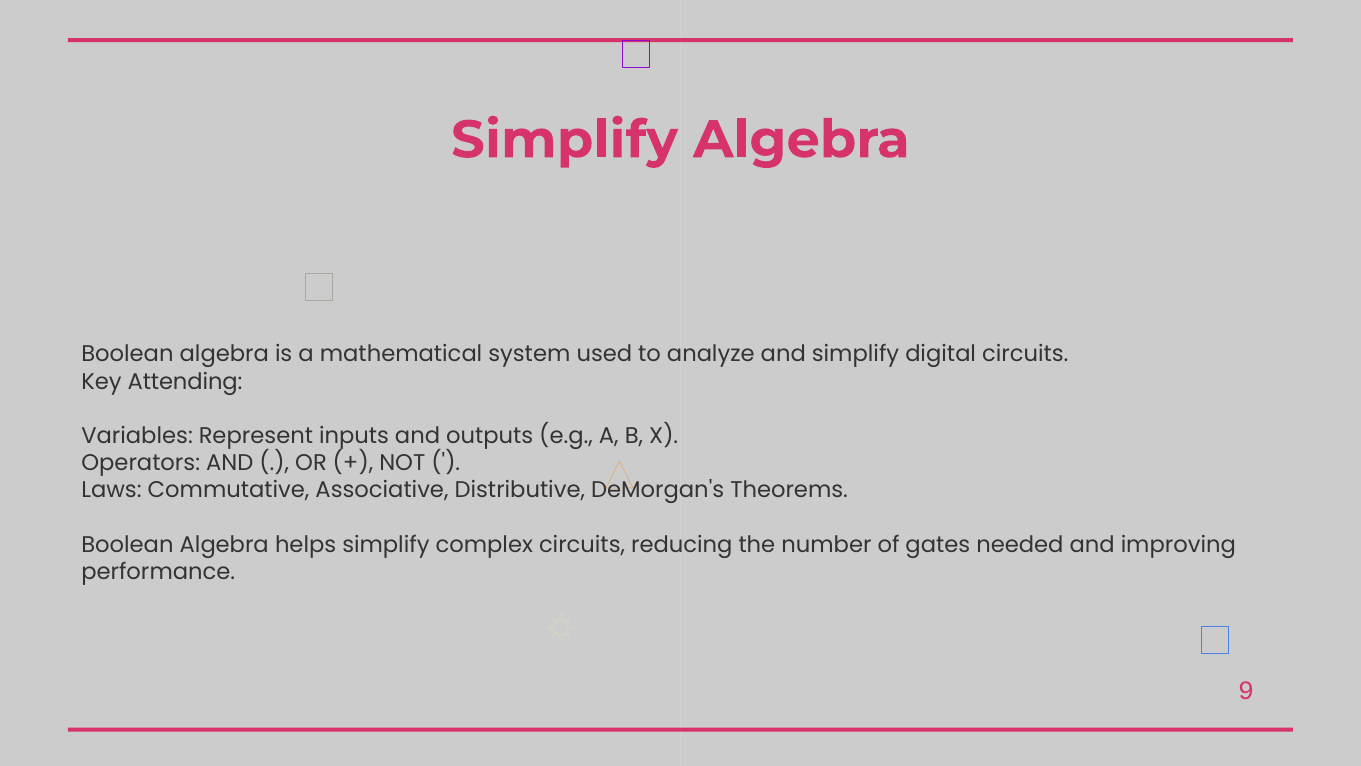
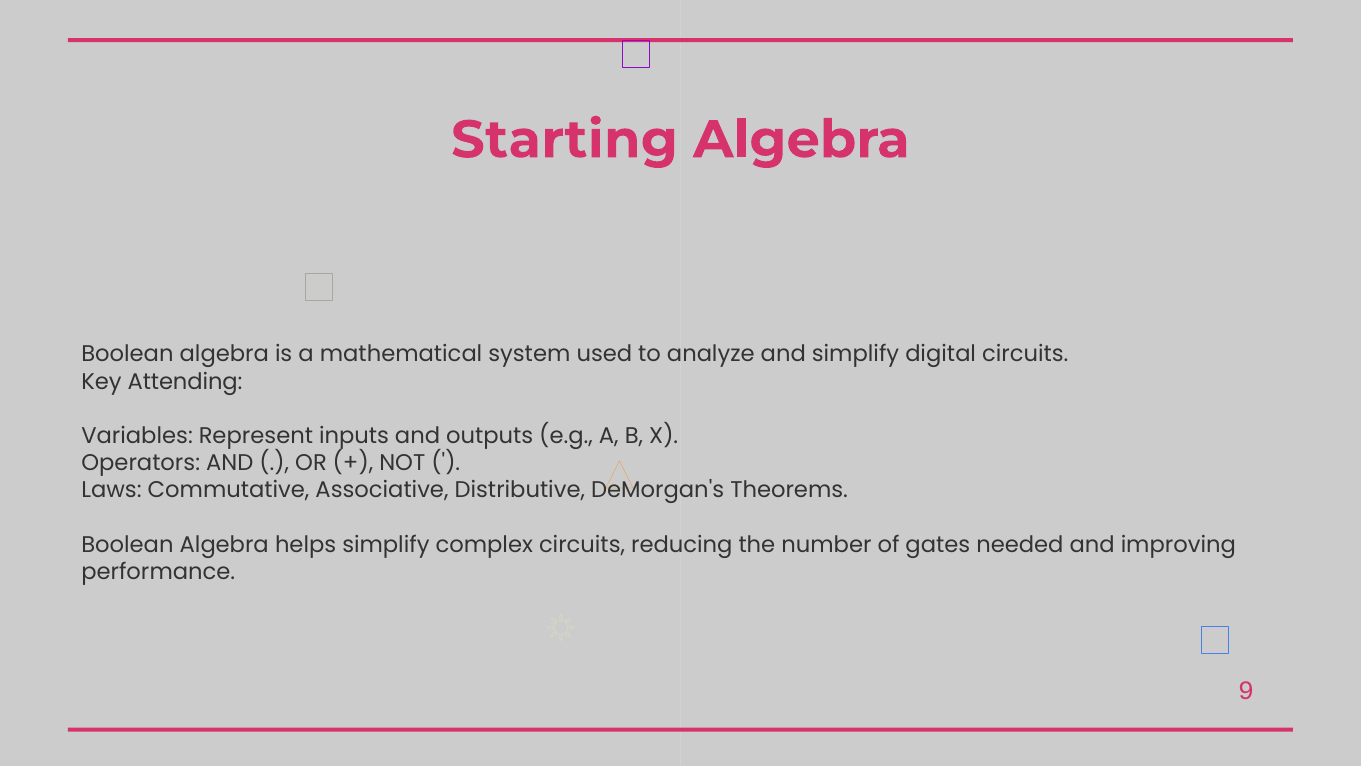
Simplify: Simplify -> Starting (564, 140)
